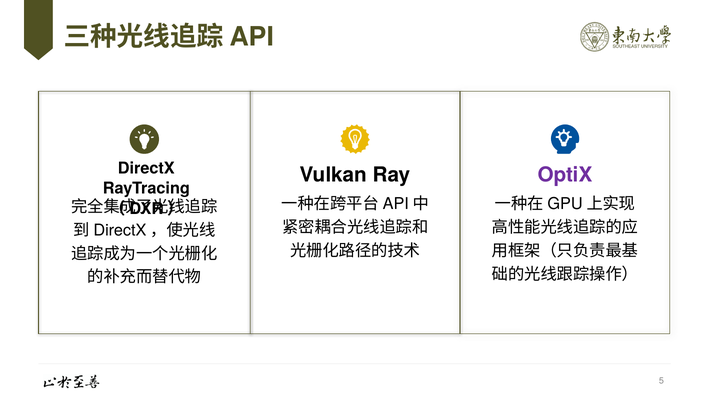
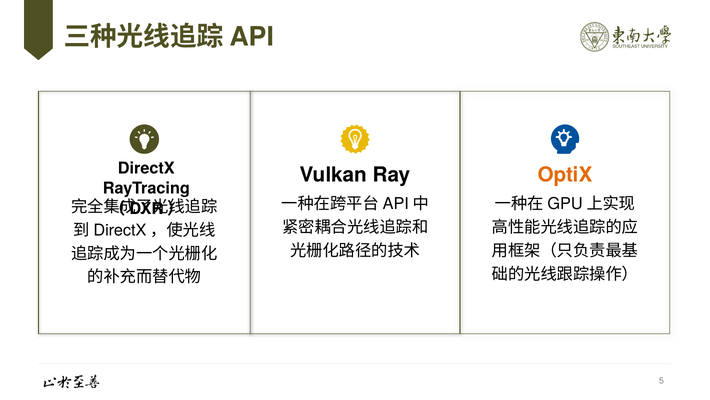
OptiX colour: purple -> orange (565, 174)
